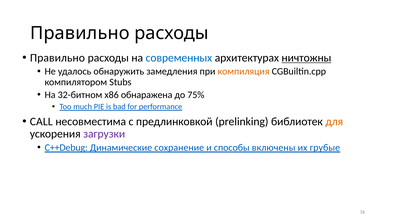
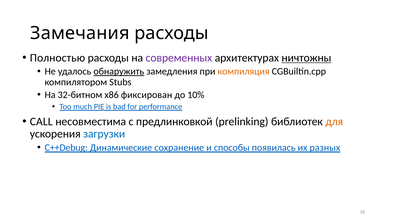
Правильно: Правильно -> Замечания (80, 33)
Правильно: Правильно -> Полностью (57, 58)
современных colour: blue -> purple (179, 58)
обнаружить underline: none -> present (119, 71)
обнаражена: обнаражена -> фиксирован (147, 95)
75%: 75% -> 10% (196, 95)
загрузки colour: purple -> blue (104, 134)
включены: включены -> появилась (274, 148)
грубые: грубые -> разных (325, 148)
